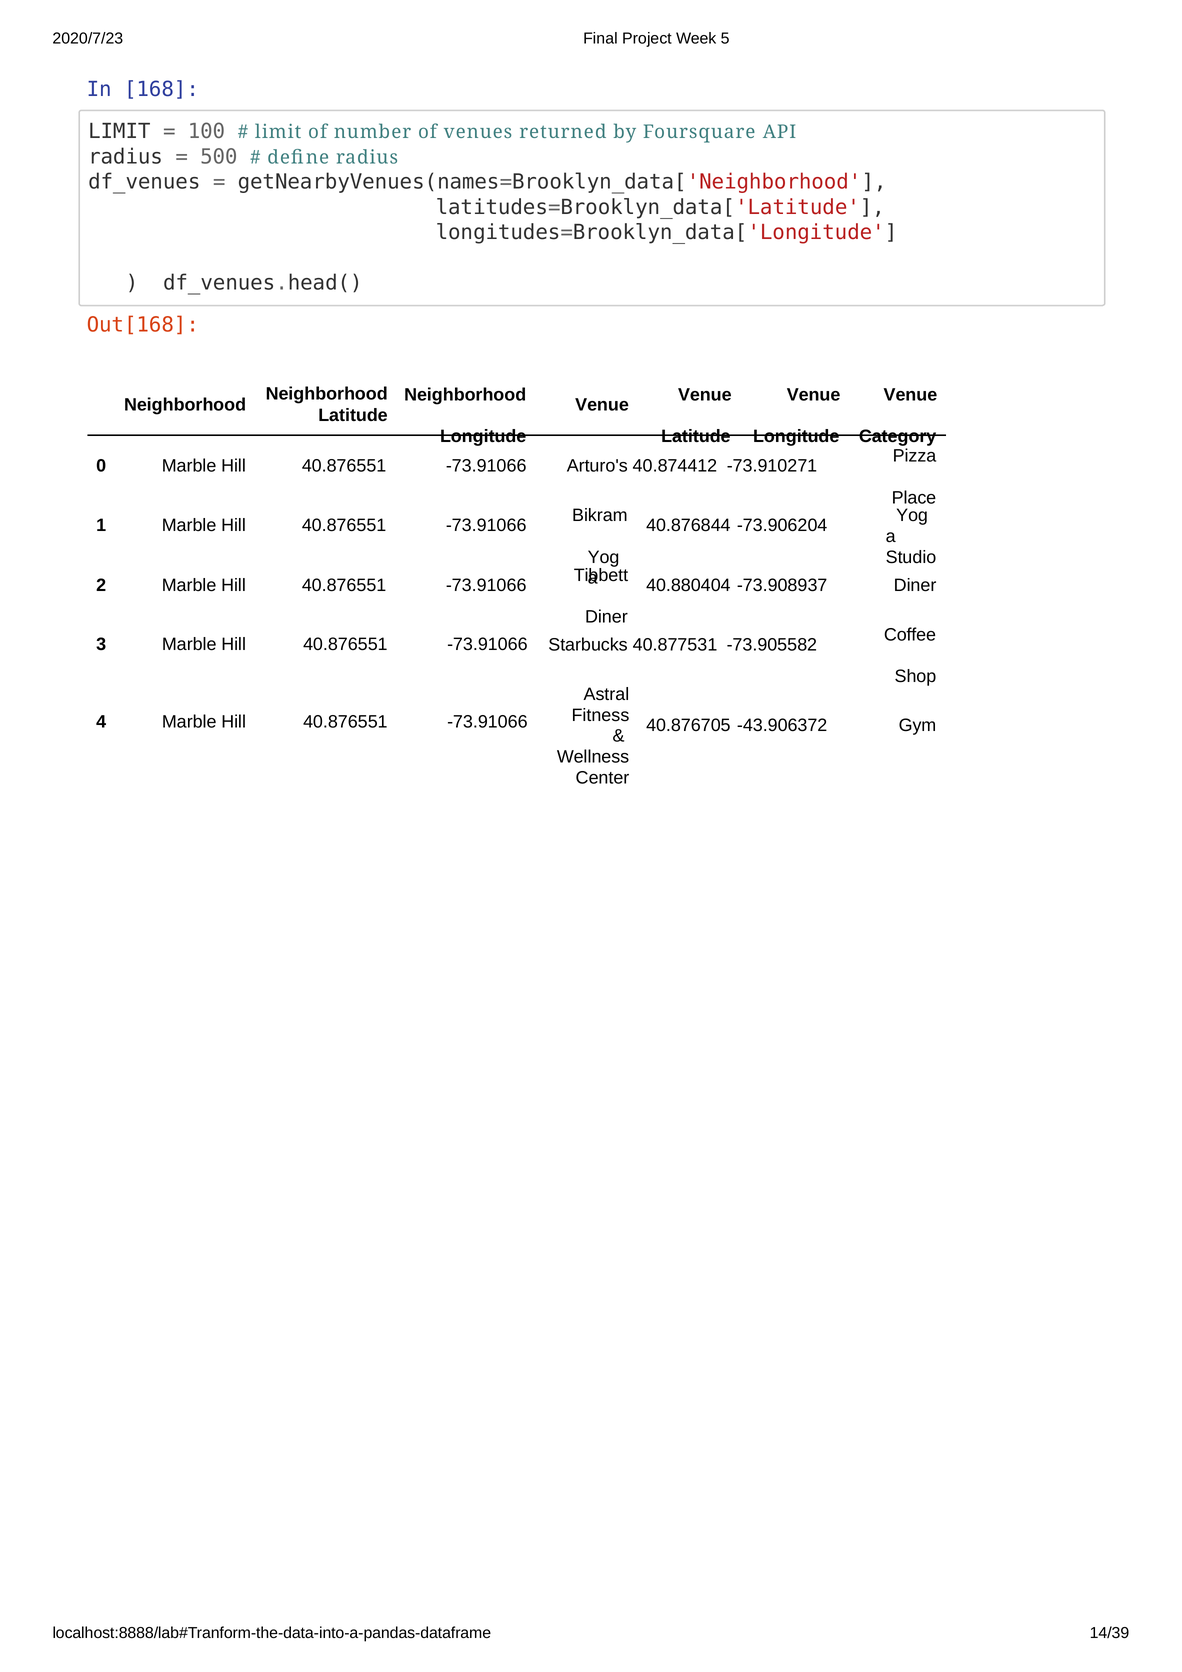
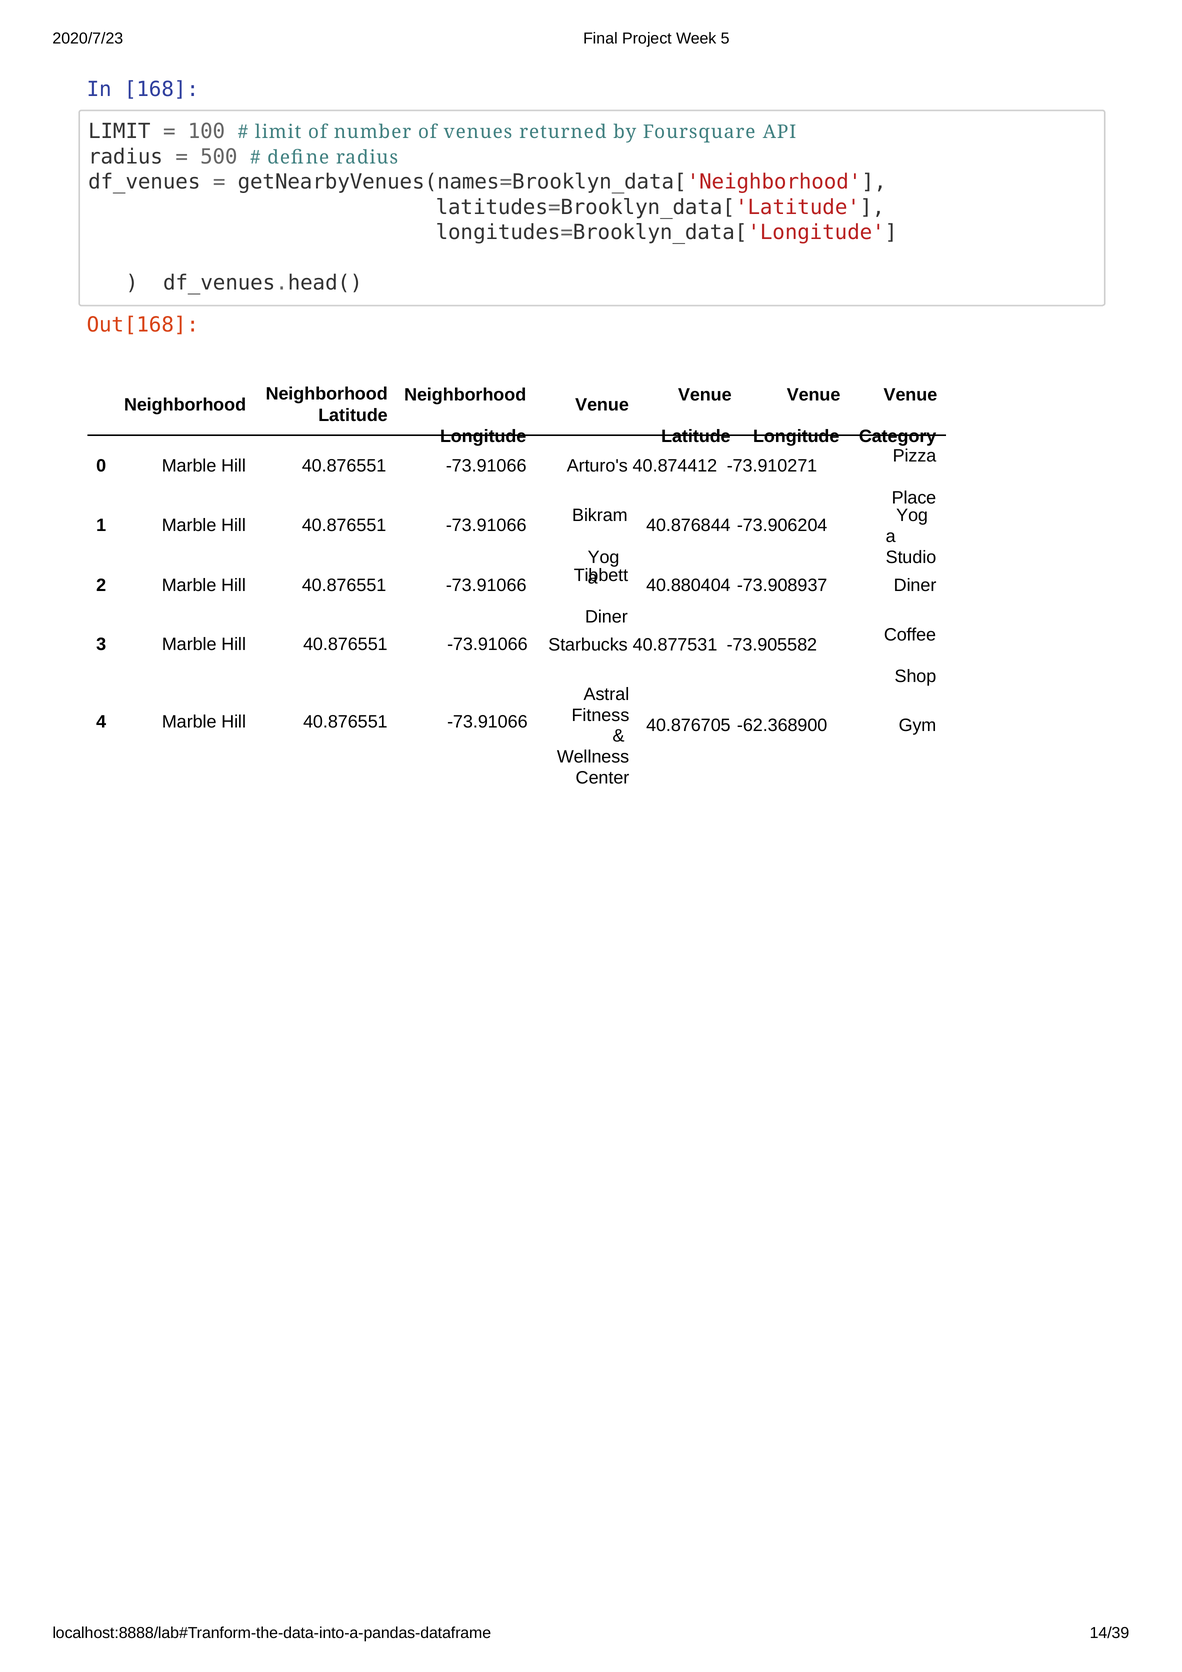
-43.906372: -43.906372 -> -62.368900 (782, 725)
